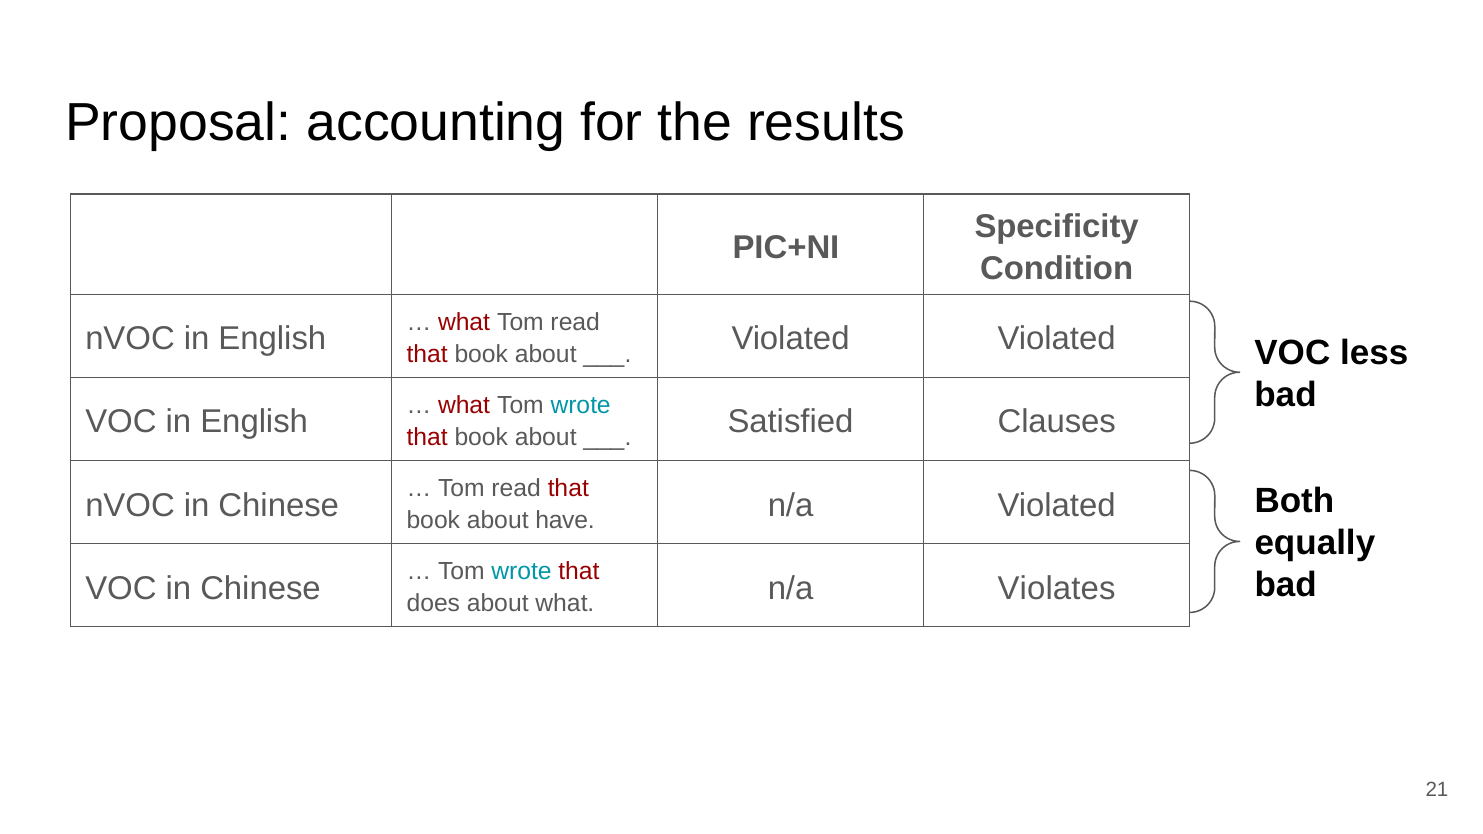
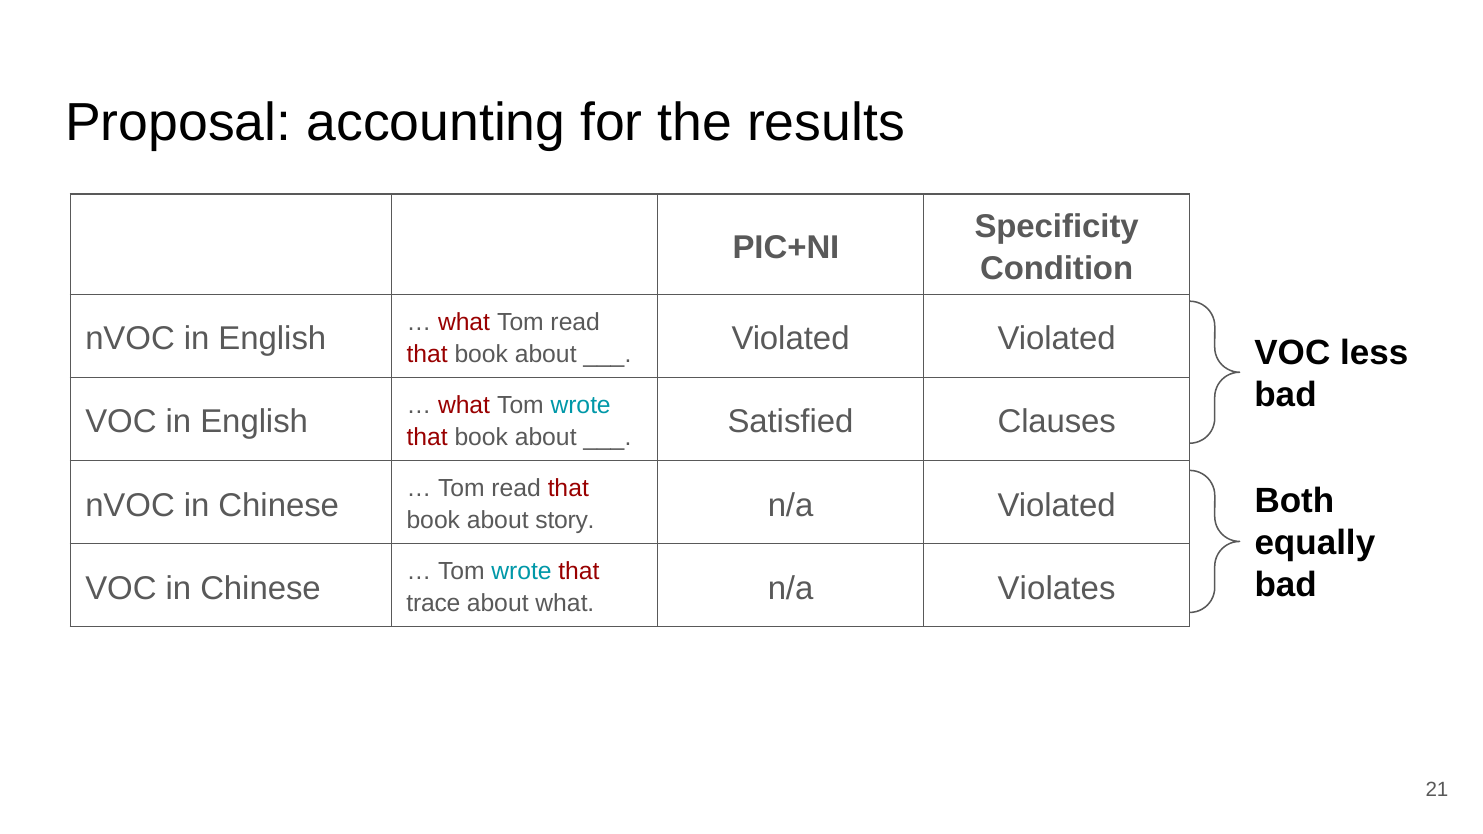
have: have -> story (565, 521)
does: does -> trace (433, 604)
